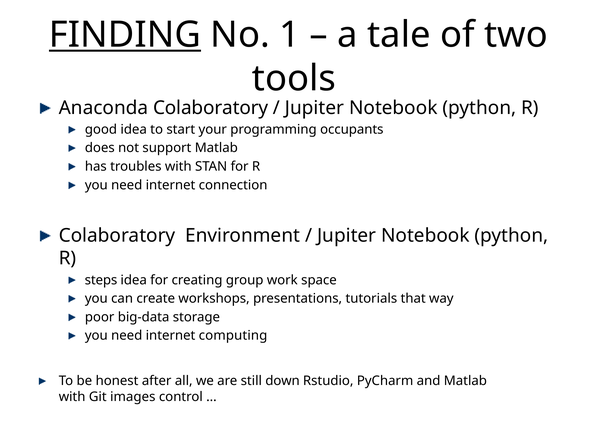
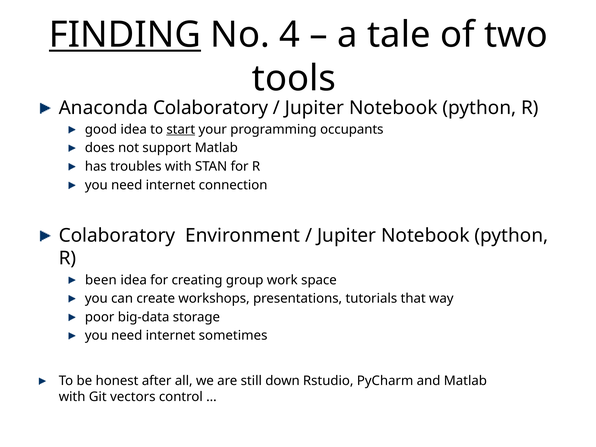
1: 1 -> 4 (290, 35)
start underline: none -> present (181, 129)
steps: steps -> been (101, 280)
computing: computing -> sometimes (233, 336)
images: images -> vectors (133, 397)
